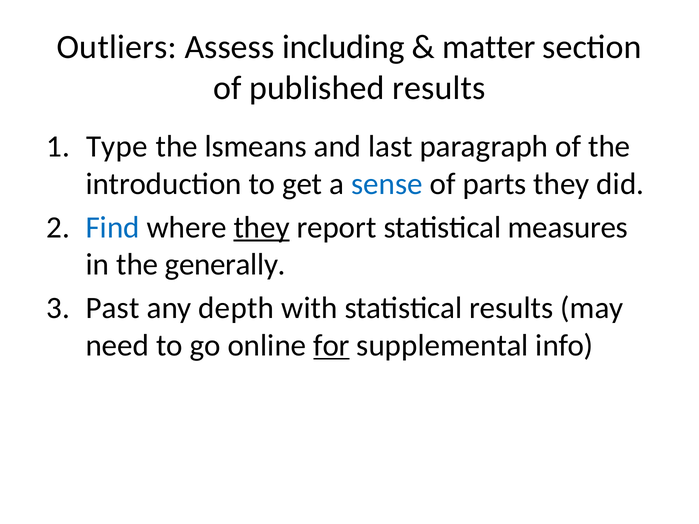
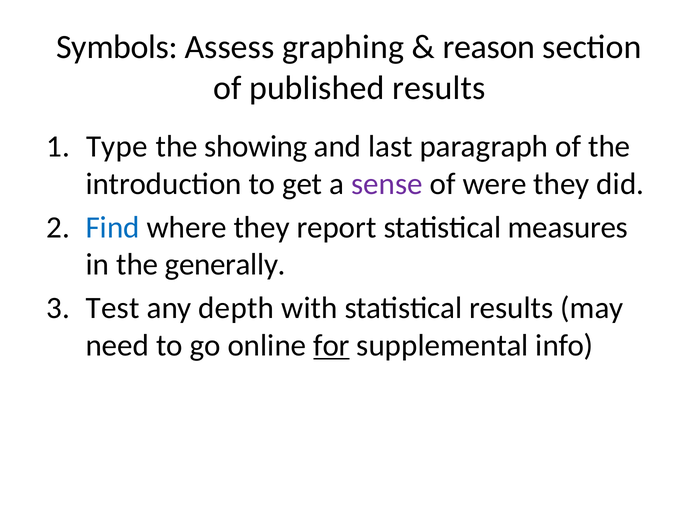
Outliers: Outliers -> Symbols (117, 47)
including: including -> graphing (343, 47)
matter: matter -> reason (489, 47)
lsmeans: lsmeans -> showing (256, 147)
sense colour: blue -> purple (387, 184)
parts: parts -> were (495, 184)
they underline: present -> none (262, 227)
Past: Past -> Test (113, 308)
